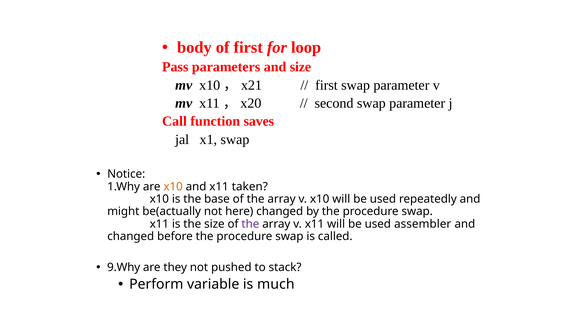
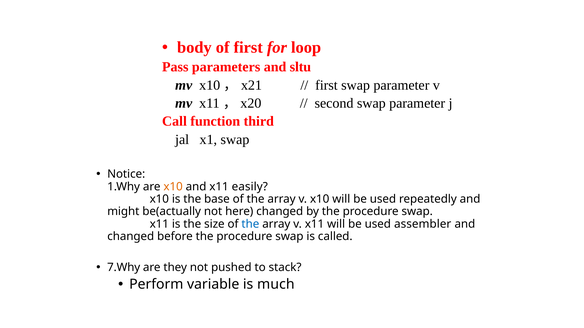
and size: size -> sltu (300, 67)
saves: saves -> third (259, 122)
taken: taken -> easily (250, 187)
the colour: purple -> blue (250, 224)
9.Why: 9.Why -> 7.Why (124, 268)
